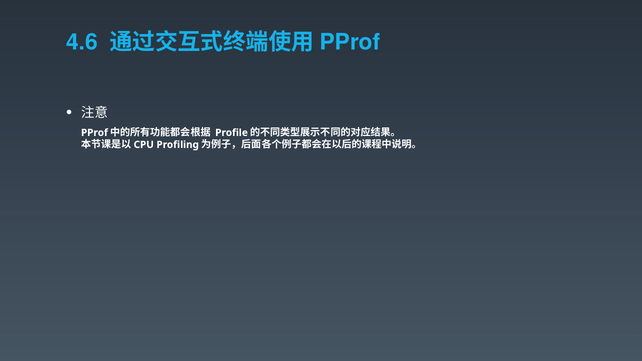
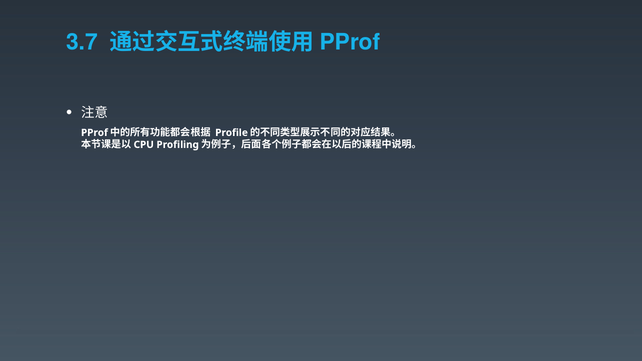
4.6: 4.6 -> 3.7 (82, 42)
